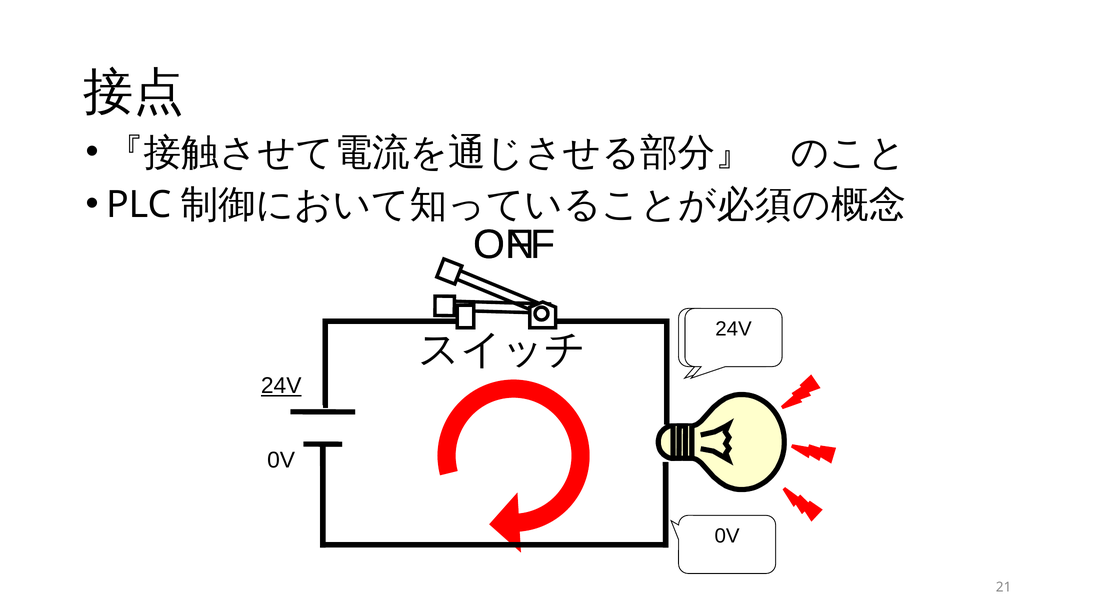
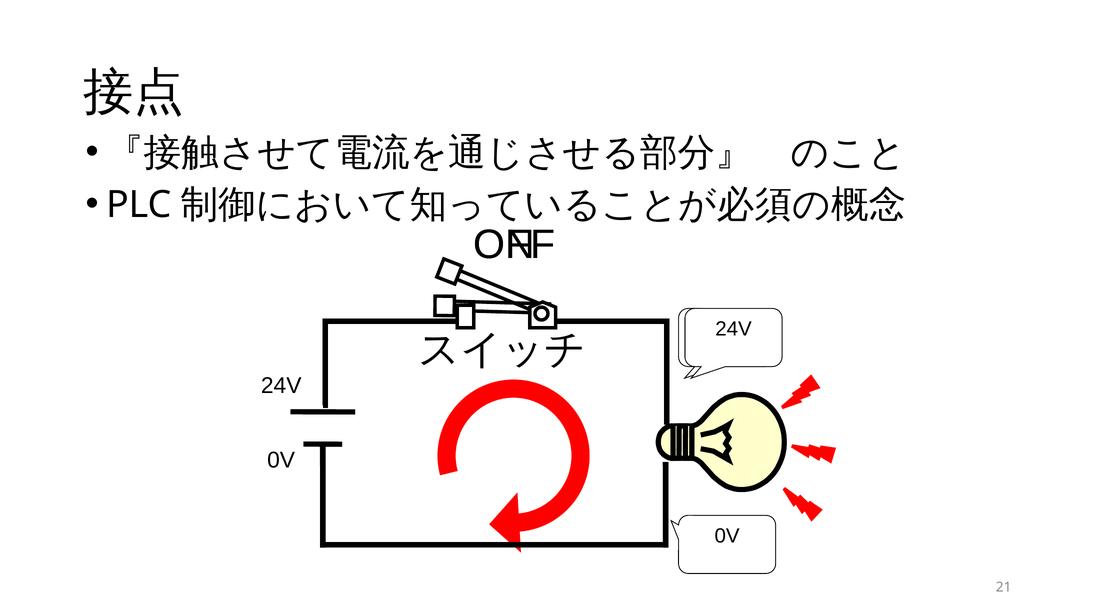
24V underline: present -> none (281, 386)
